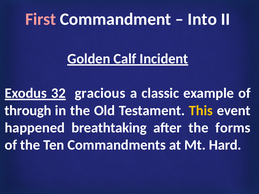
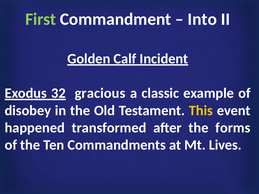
First colour: pink -> light green (41, 19)
through: through -> disobey (28, 111)
breathtaking: breathtaking -> transformed (109, 128)
Hard: Hard -> Lives (225, 145)
